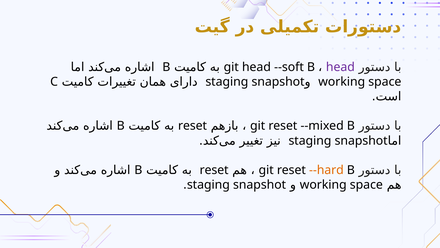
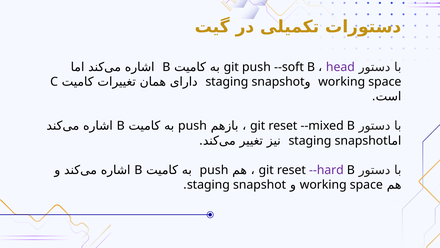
git head: head -> push (256, 67)
reset: reset -> push (192, 126)
reset: reset -> push (214, 170)
--hard colour: orange -> purple (326, 170)
